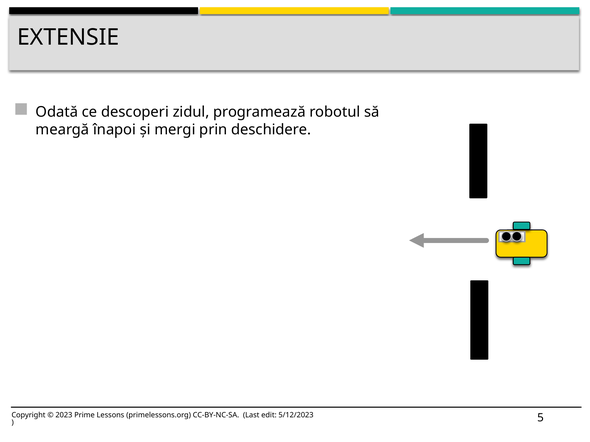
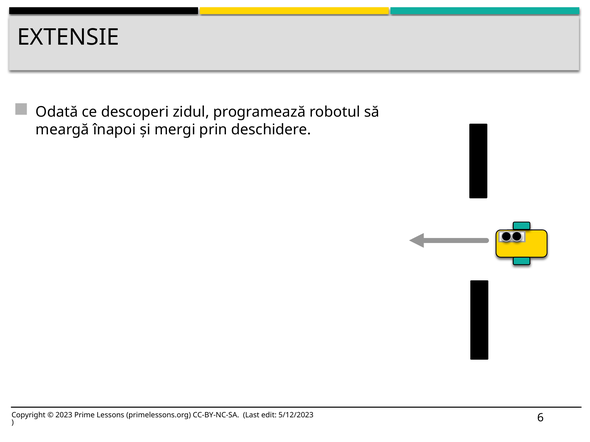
5: 5 -> 6 (541, 418)
